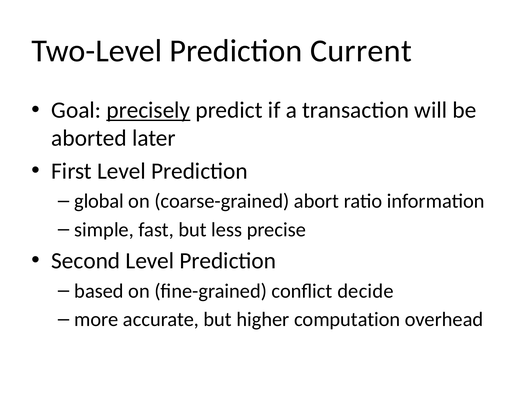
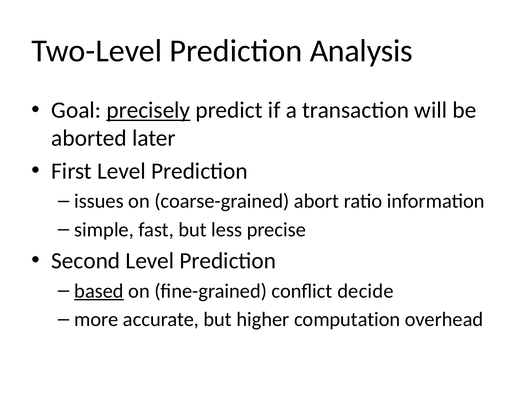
Current: Current -> Analysis (361, 51)
global: global -> issues (99, 201)
based underline: none -> present (99, 291)
